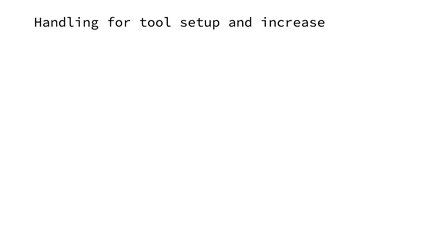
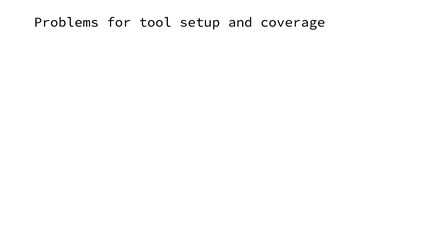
Handling: Handling -> Problems (66, 22)
increase: increase -> coverage (293, 22)
